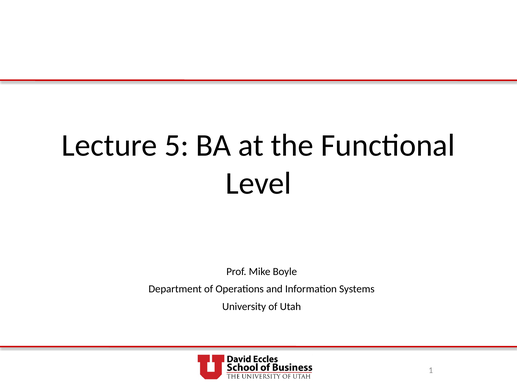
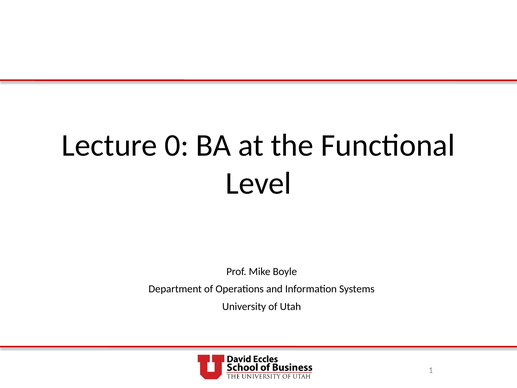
5: 5 -> 0 (177, 145)
